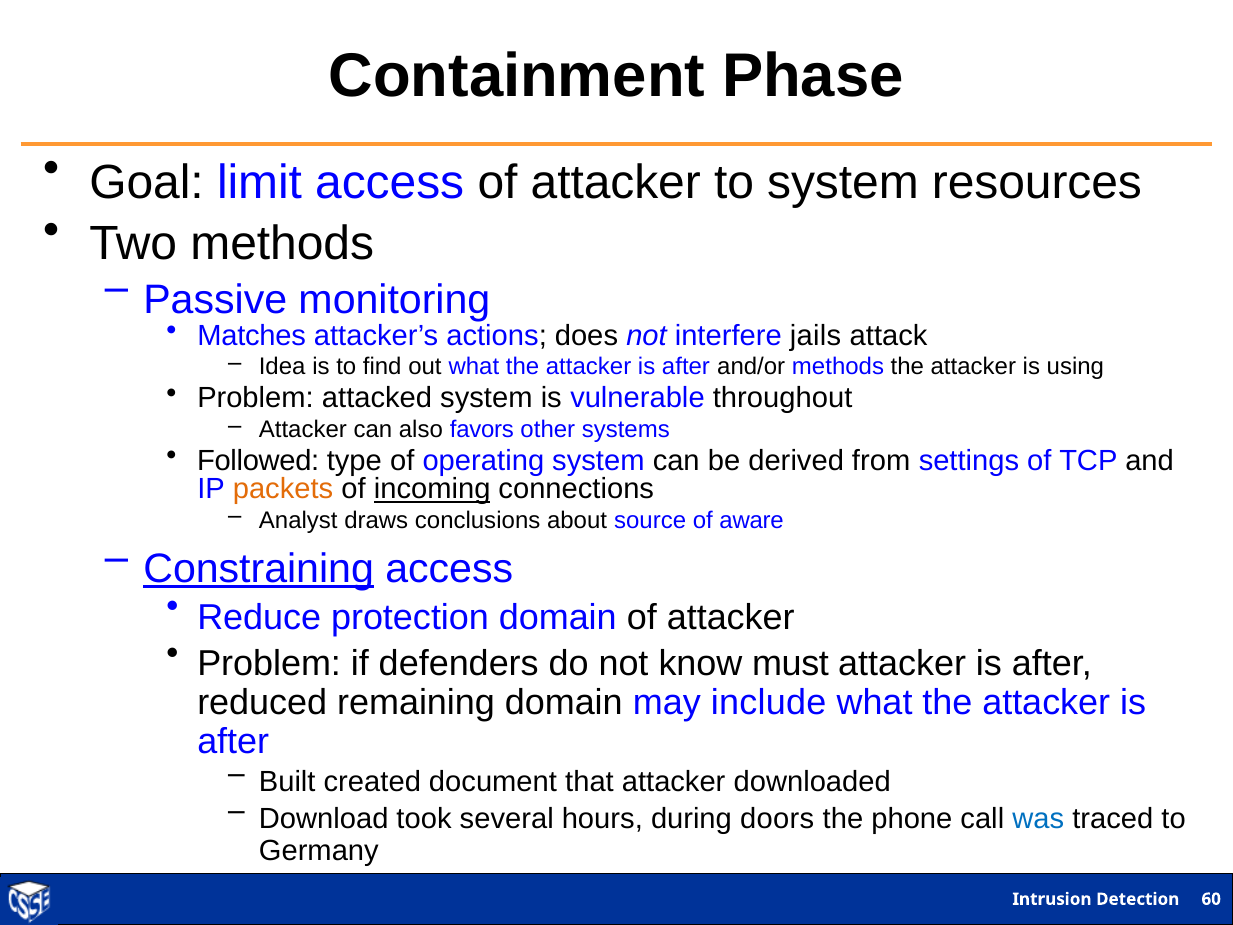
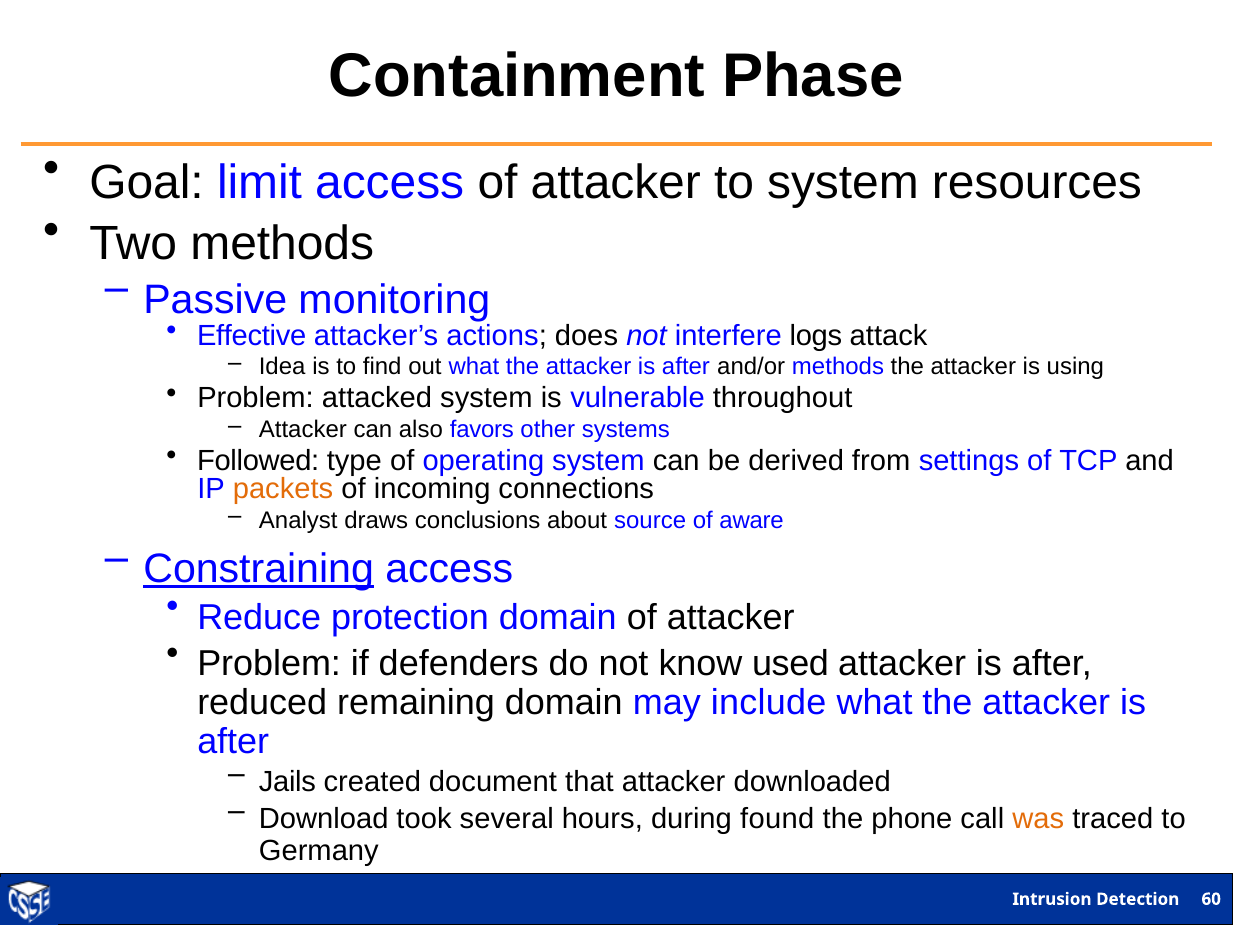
Matches: Matches -> Effective (252, 336)
jails: jails -> logs (816, 336)
incoming underline: present -> none (432, 489)
must: must -> used (791, 663)
Built: Built -> Jails (287, 781)
doors: doors -> found (777, 819)
was colour: blue -> orange (1038, 819)
